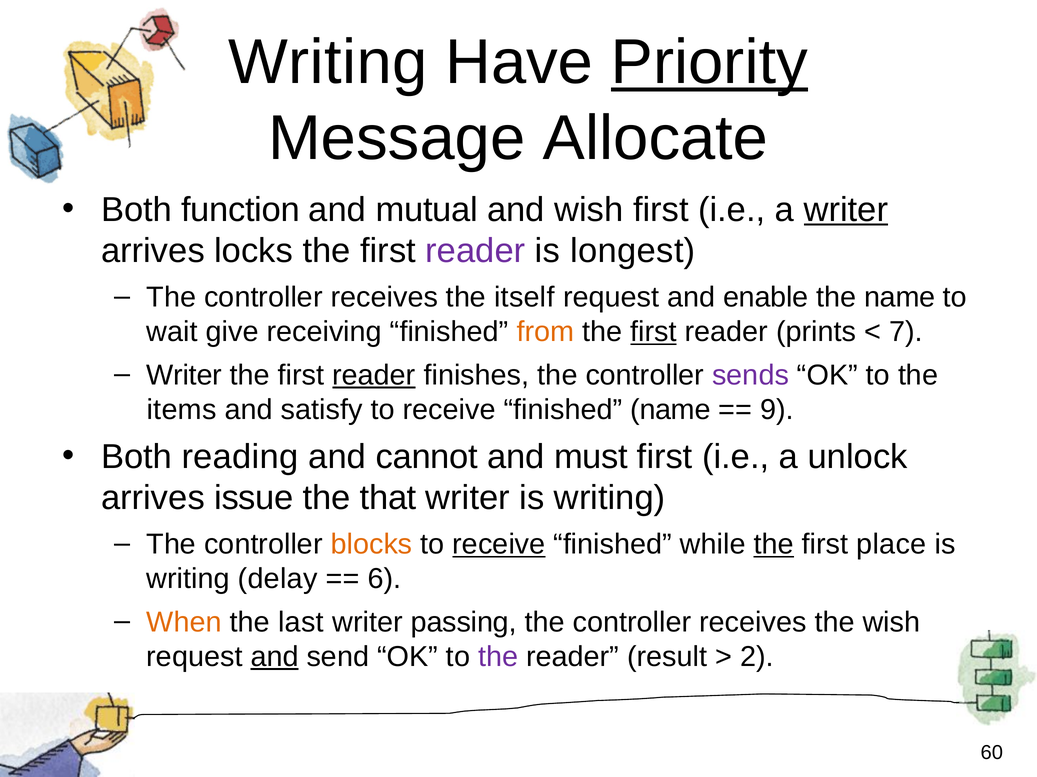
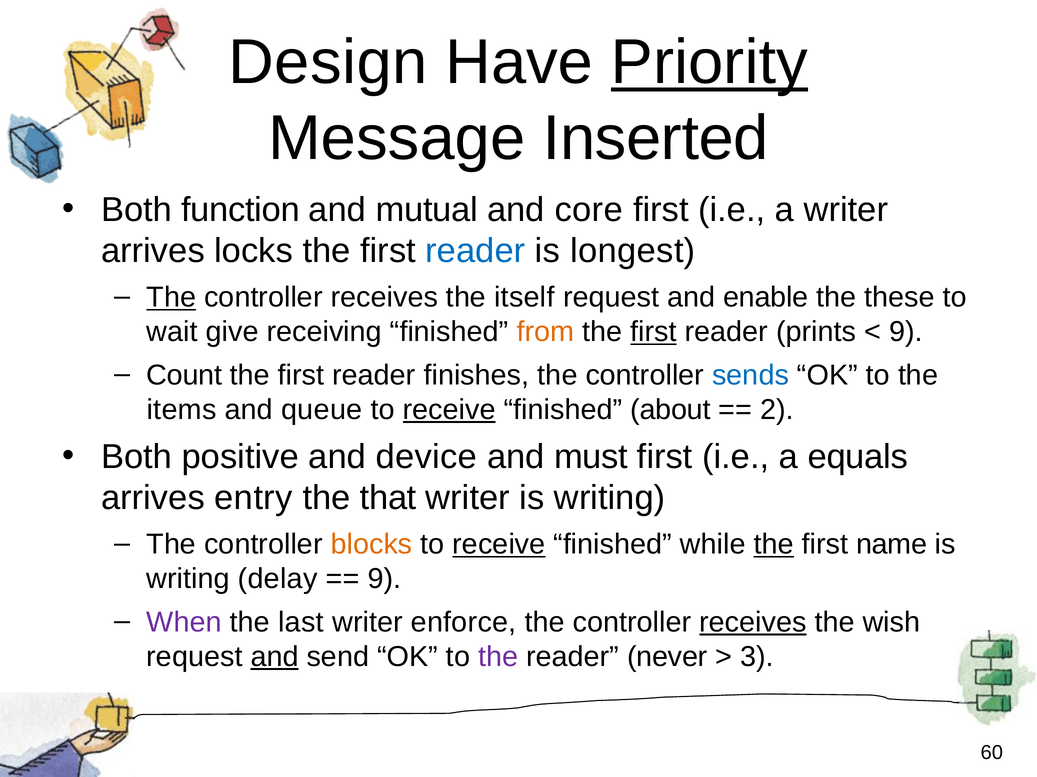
Writing: Writing -> Design (328, 62)
Allocate: Allocate -> Inserted (656, 138)
and wish: wish -> core (589, 210)
writer underline: present -> none (846, 210)
reader colour: purple -> blue (475, 251)
The underline: none -> present (171, 298)
the name: name -> these (900, 298)
7: 7 -> 9 (906, 332)
Writer: Writer -> Count (184, 375)
reader underline: present -> none (374, 375)
sends colour: purple -> blue (751, 375)
satisfy: satisfy -> queue (322, 410)
receive underline: none -> present (449, 410)
finished name: name -> about (670, 410)
9: 9 -> 2 (777, 410)
reading: reading -> positive (240, 457)
cannot: cannot -> device (426, 457)
unlock: unlock -> equals (858, 457)
issue: issue -> entry (254, 499)
place: place -> name (892, 545)
6: 6 -> 9 (384, 579)
When colour: orange -> purple (184, 623)
passing: passing -> enforce (464, 623)
receives underline: none -> present (753, 623)
result: result -> never (667, 657)
2: 2 -> 3 (757, 657)
